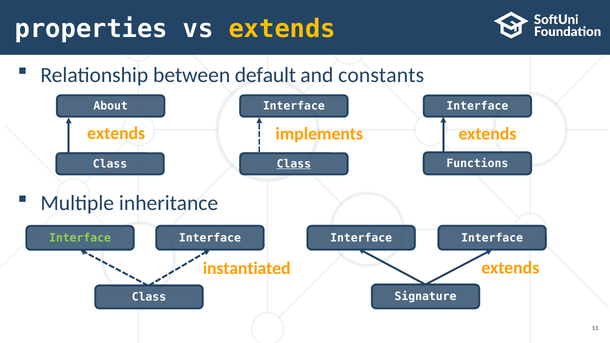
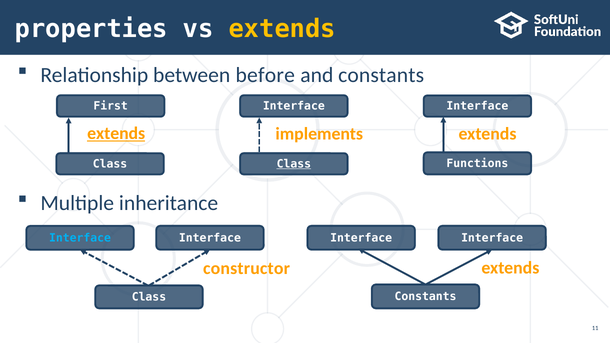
default: default -> before (265, 75)
About: About -> First (111, 106)
extends underline: none -> present (116, 133)
Interface colour: light green -> light blue (80, 238)
instantiated: instantiated -> constructor (247, 269)
Signature: Signature -> Constants (425, 297)
